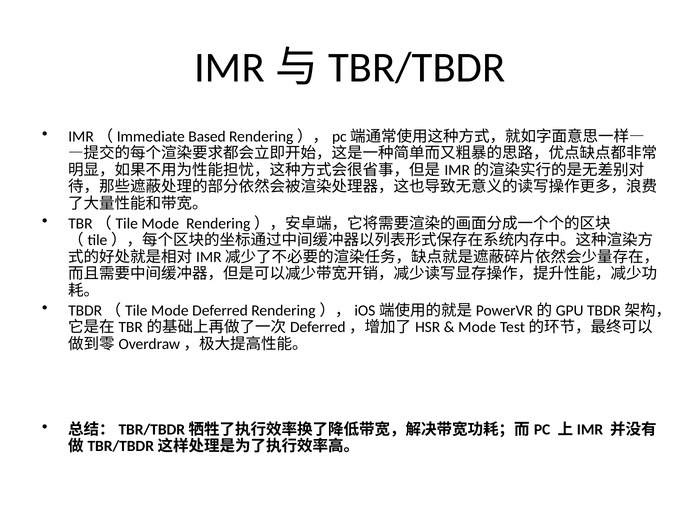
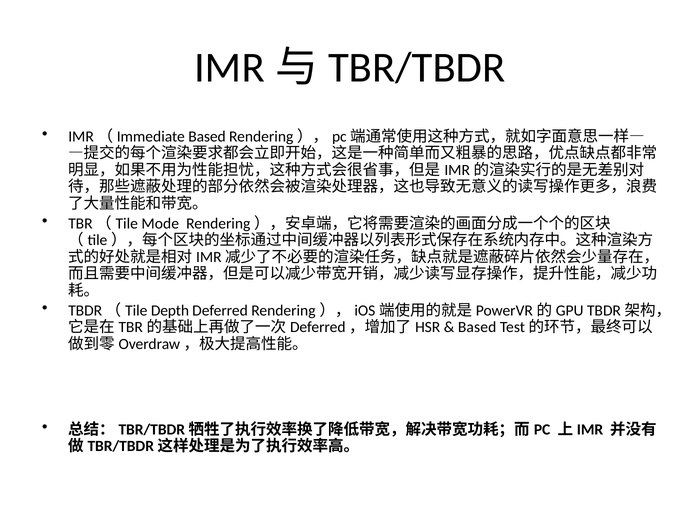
TBDR（Tile Mode: Mode -> Depth (170, 311)
Mode: Mode -> Based (477, 327)
